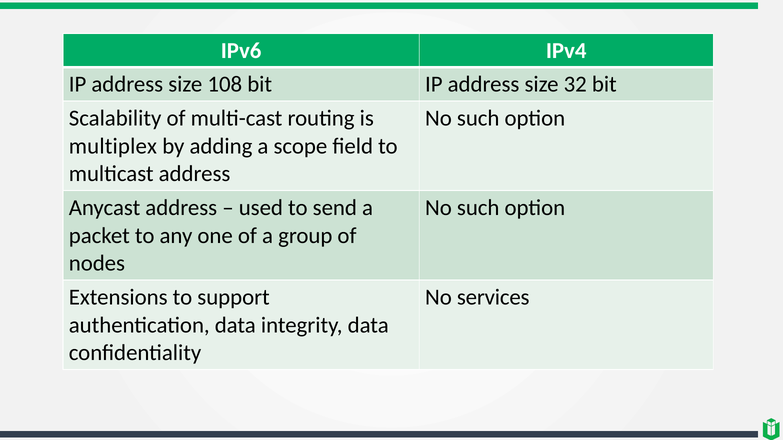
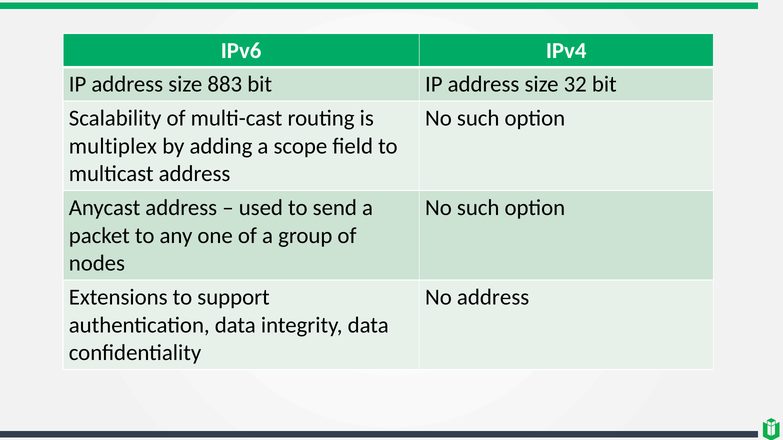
108: 108 -> 883 (225, 84)
No services: services -> address (493, 297)
